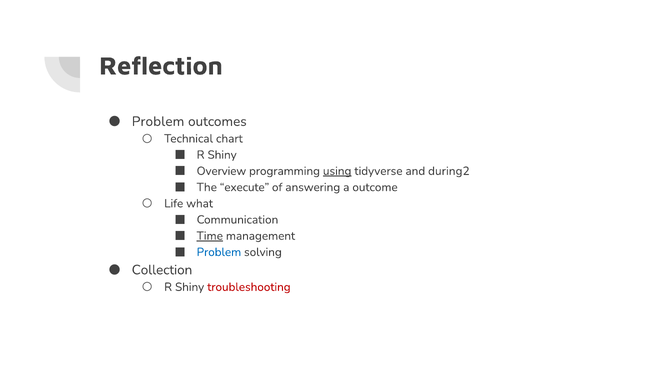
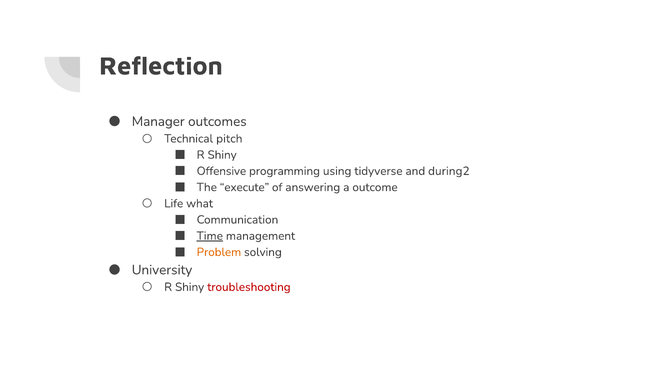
Problem: Problem -> Manager (158, 121)
chart: chart -> pitch (229, 138)
Overview: Overview -> Offensive (221, 171)
using underline: present -> none (337, 171)
Problem colour: blue -> orange (219, 252)
Collection: Collection -> University (162, 270)
